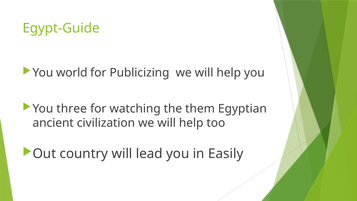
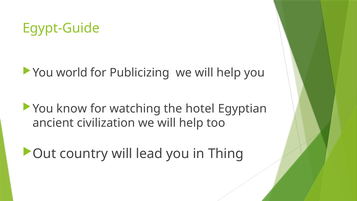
three: three -> know (72, 109)
them: them -> hotel (200, 109)
Easily: Easily -> Thing (226, 154)
